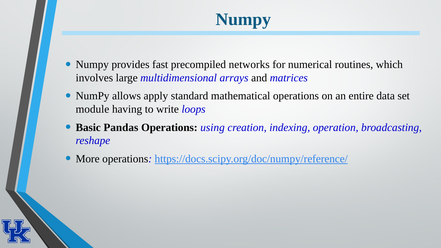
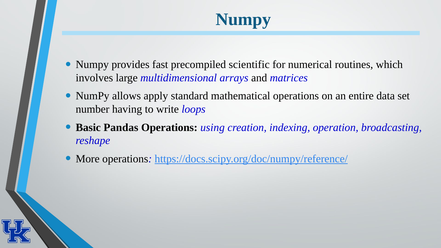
networks: networks -> scientific (249, 65)
module: module -> number (93, 109)
